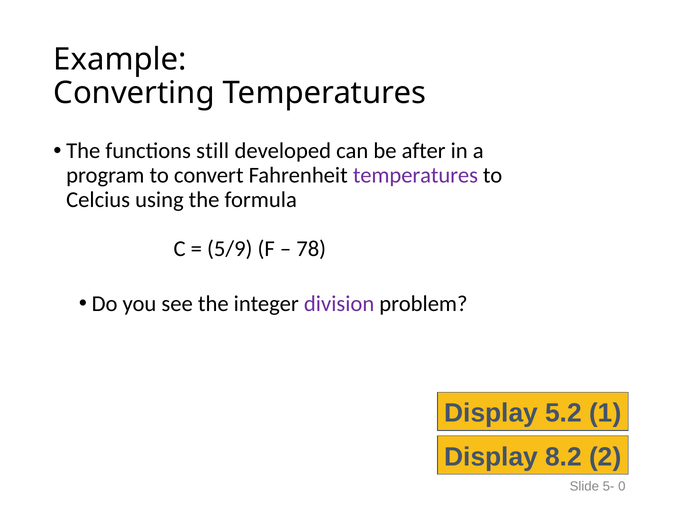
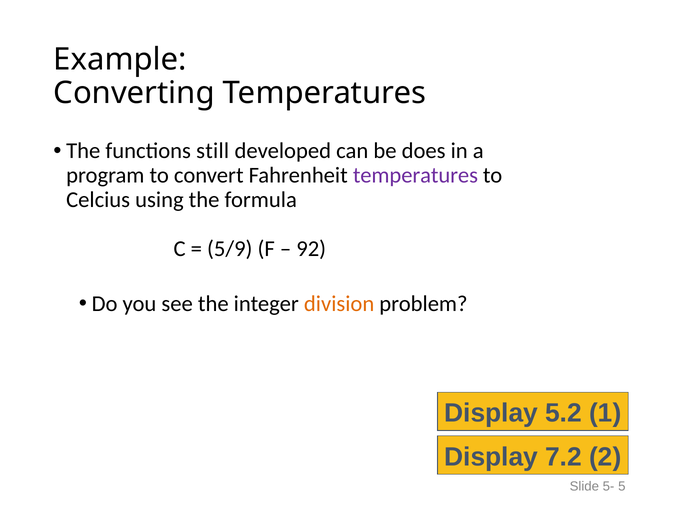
after: after -> does (424, 151)
78: 78 -> 92 (311, 249)
division colour: purple -> orange (339, 304)
8.2: 8.2 -> 7.2 (564, 457)
0: 0 -> 5 (622, 486)
